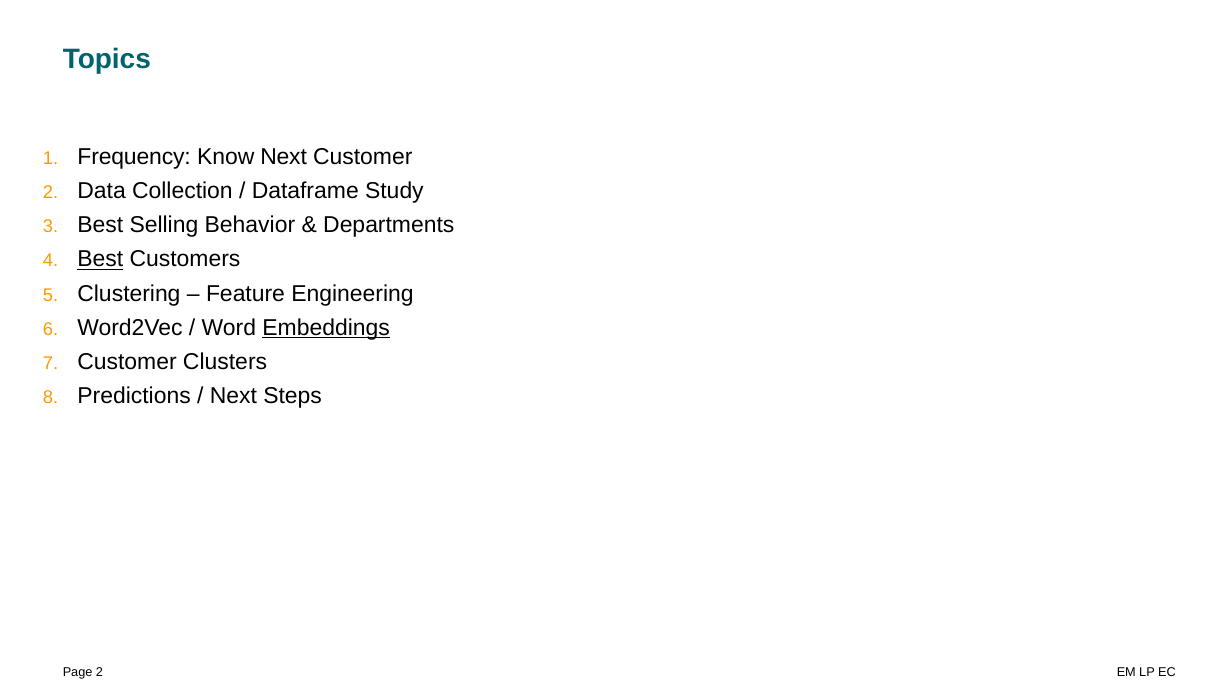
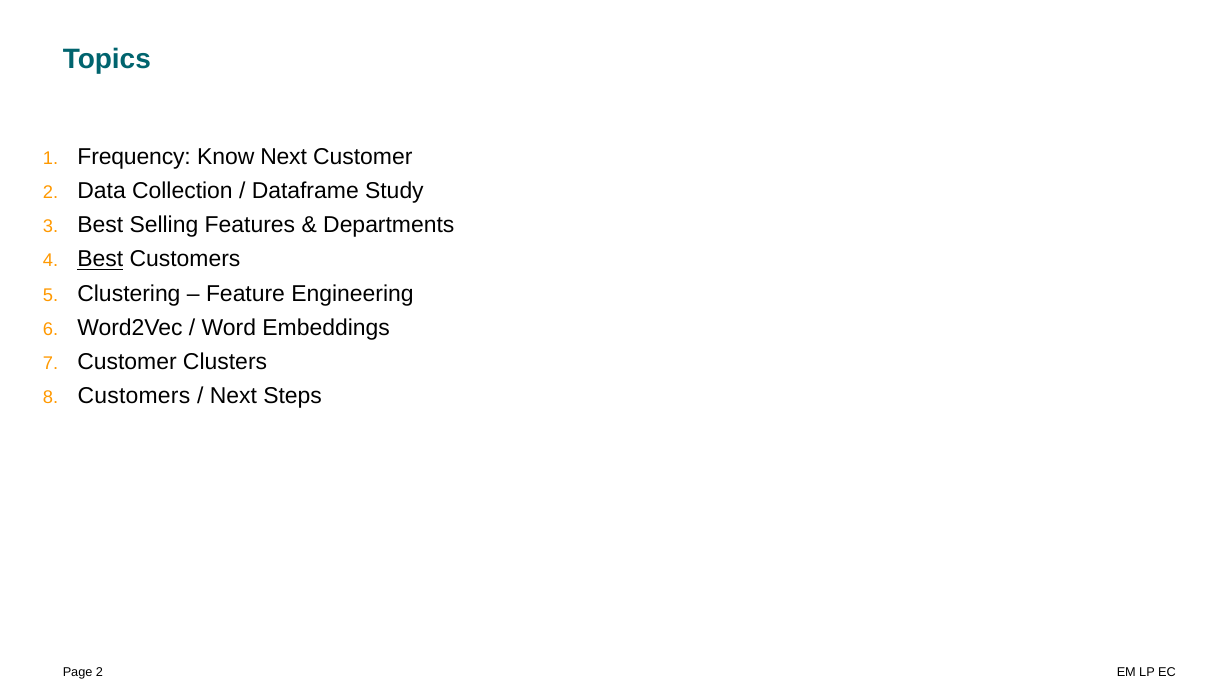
Behavior: Behavior -> Features (250, 225)
Embeddings underline: present -> none (326, 328)
Predictions: Predictions -> Customers (134, 396)
